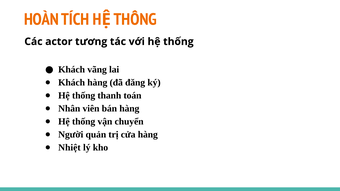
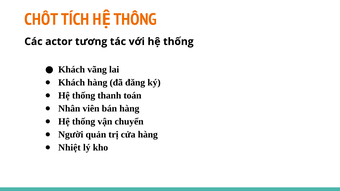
HOÀN: HOÀN -> CHỐT (41, 19)
